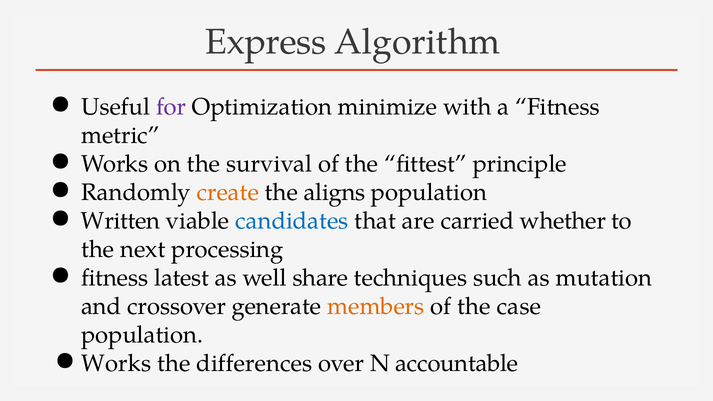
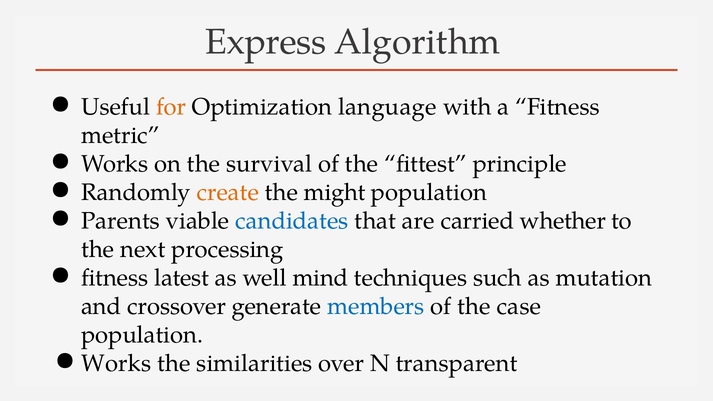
for colour: purple -> orange (171, 107)
minimize: minimize -> language (387, 107)
aligns: aligns -> might (335, 192)
Written: Written -> Parents (120, 221)
share: share -> mind (320, 278)
members colour: orange -> blue (376, 306)
differences: differences -> similarities (255, 363)
accountable: accountable -> transparent (457, 363)
